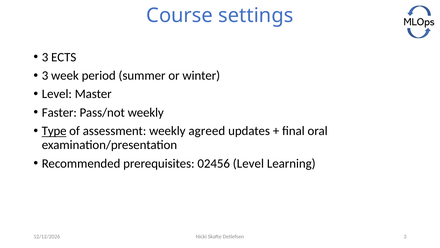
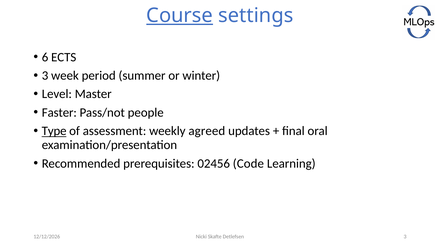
Course underline: none -> present (180, 16)
3: 3 -> 6 (45, 57)
Pass/not weekly: weekly -> people (146, 112)
02456 Level: Level -> Code (248, 163)
